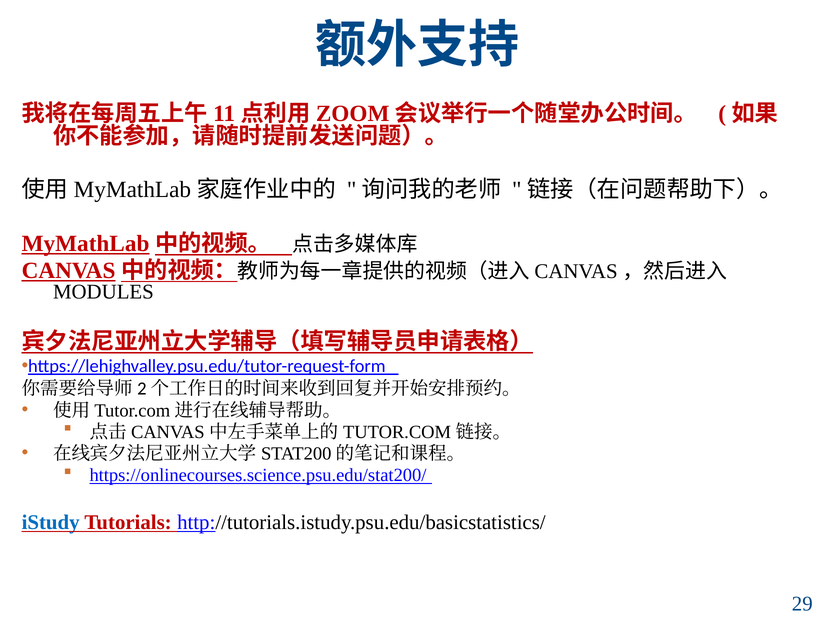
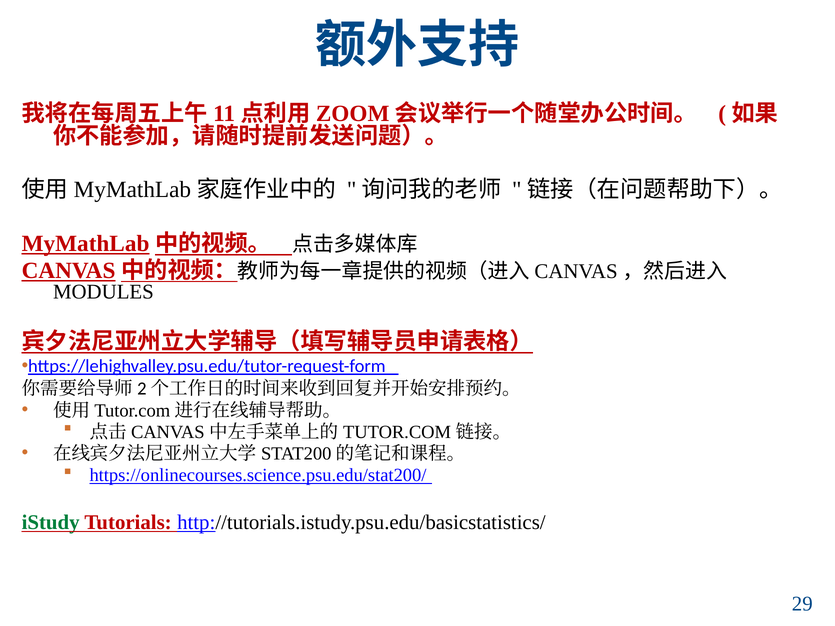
iStudy colour: blue -> green (51, 523)
